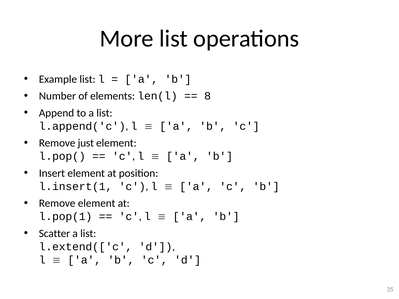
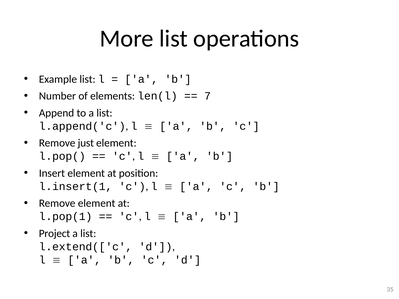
8: 8 -> 7 (208, 96)
Scatter: Scatter -> Project (54, 234)
